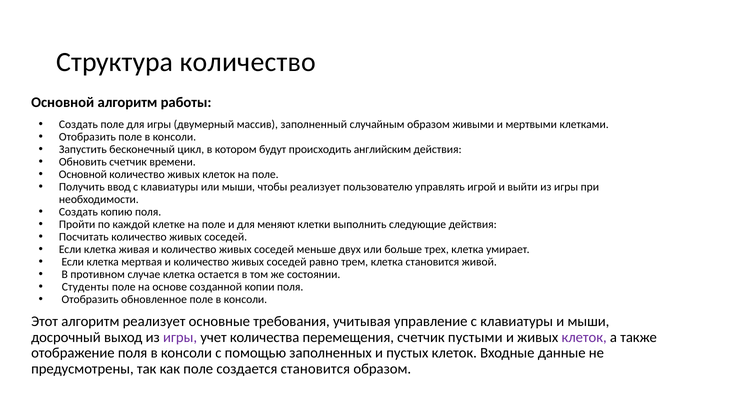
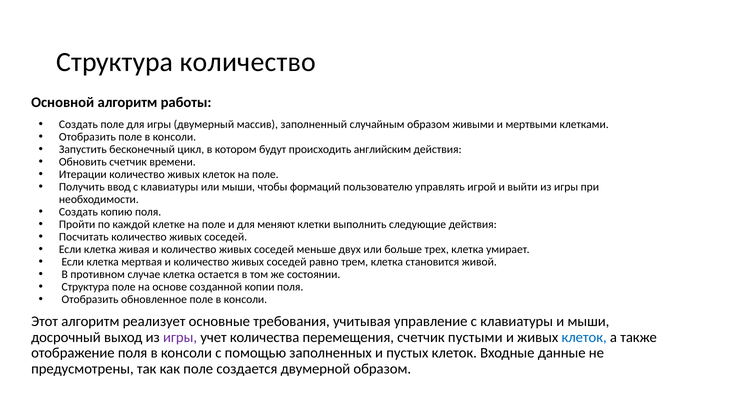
Основной: Основной -> Итерации (83, 174)
чтобы реализует: реализует -> формаций (315, 187)
Студенты: Студенты -> Структура (85, 287)
клеток colour: purple -> blue (584, 337)
создается становится: становится -> двумерной (315, 369)
